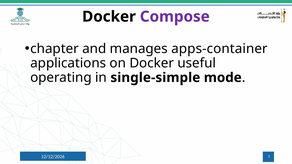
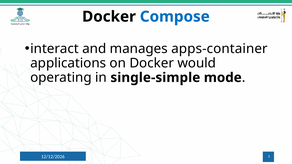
Compose colour: purple -> blue (175, 17)
chapter: chapter -> interact (55, 49)
useful: useful -> would (197, 63)
